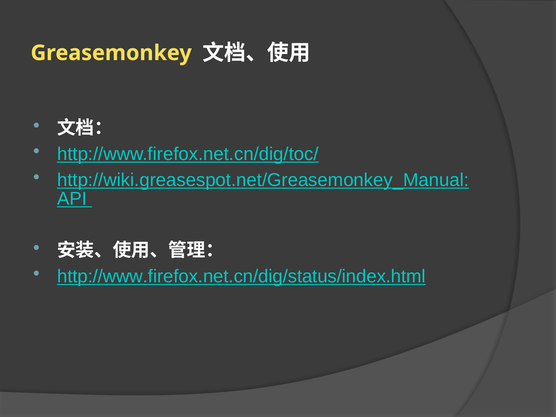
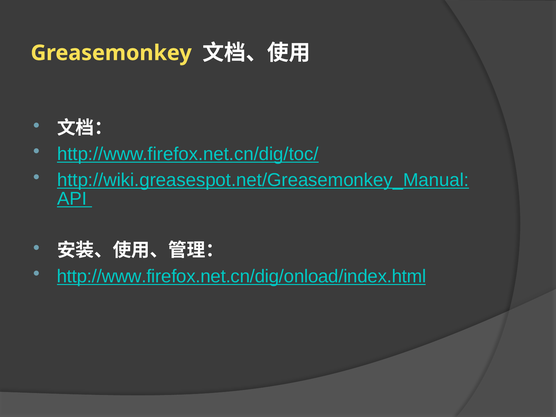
http://www.firefox.net.cn/dig/status/index.html: http://www.firefox.net.cn/dig/status/index.html -> http://www.firefox.net.cn/dig/onload/index.html (242, 276)
